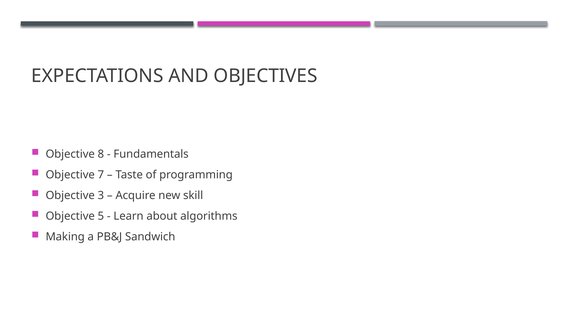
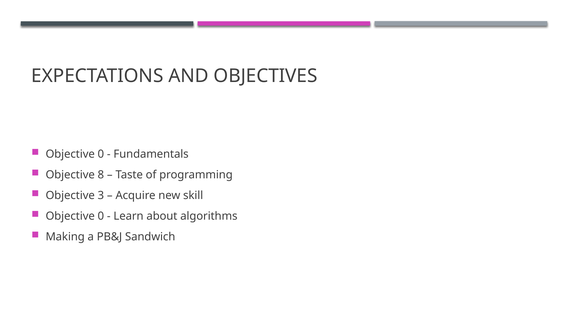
8: 8 -> 0 (101, 154)
7: 7 -> 8 (101, 175)
5: 5 -> 0 (101, 216)
